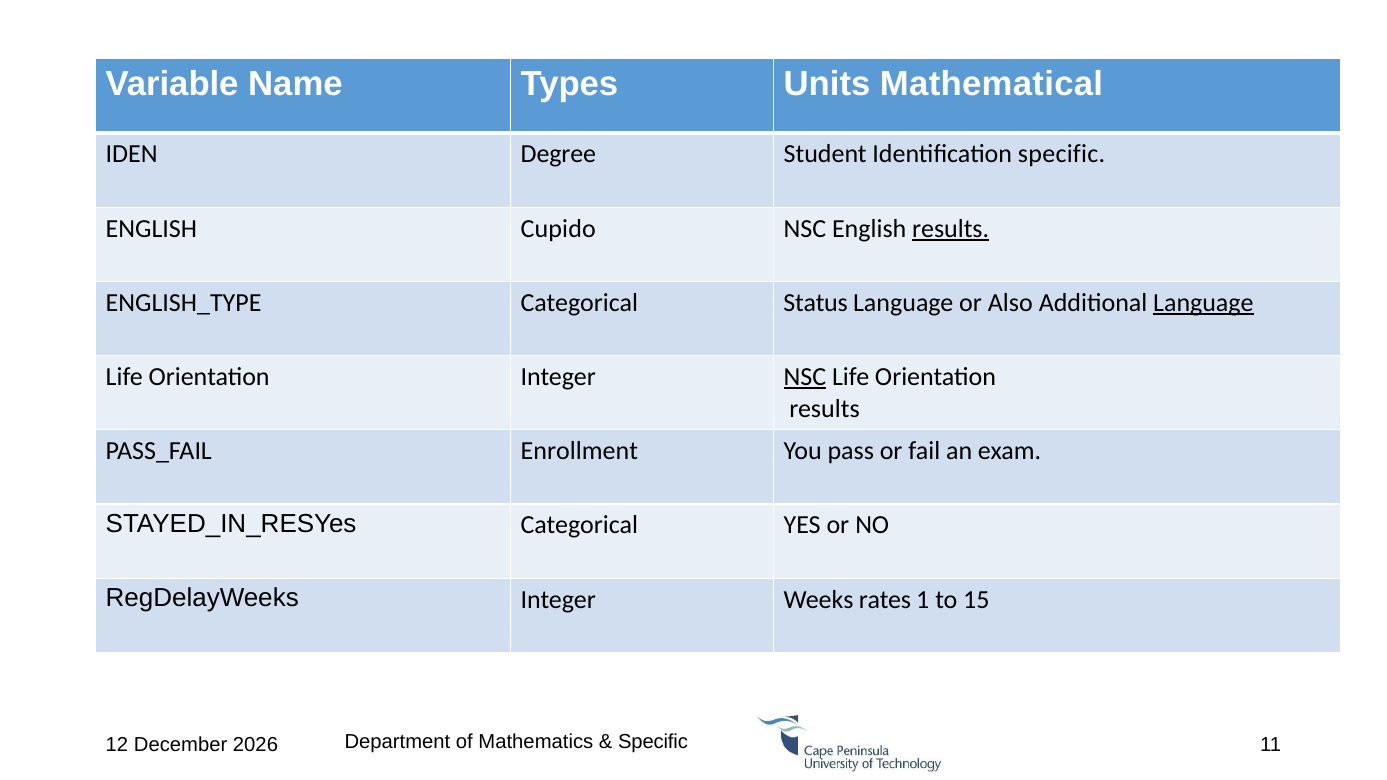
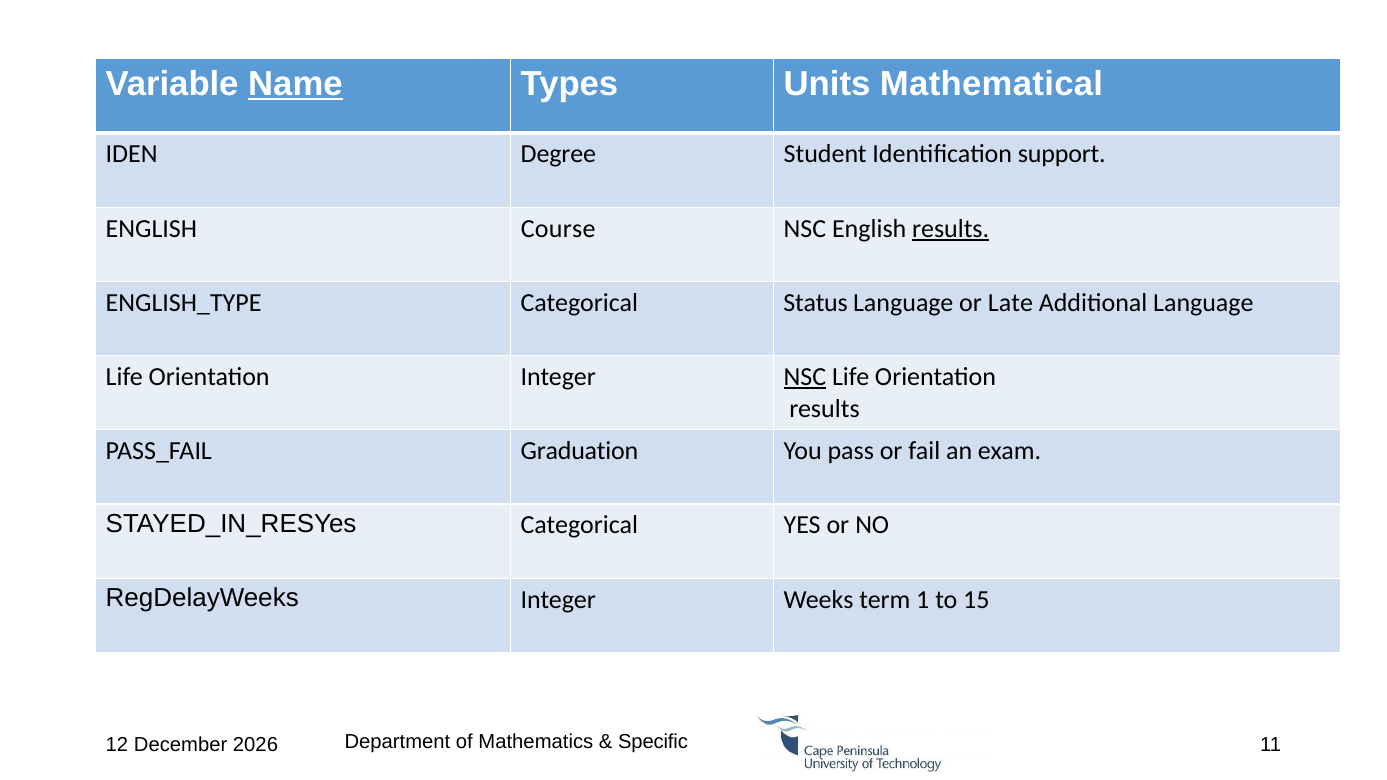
Name underline: none -> present (295, 84)
Identification specific: specific -> support (1062, 154)
Cupido: Cupido -> Course (558, 229)
Also: Also -> Late (1010, 303)
Language underline: present -> none (1203, 303)
Enrollment: Enrollment -> Graduation (579, 451)
rates: rates -> term (885, 600)
